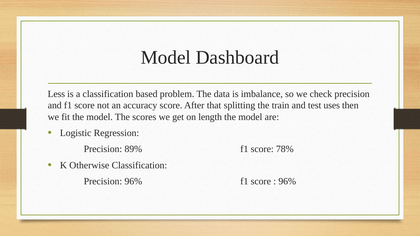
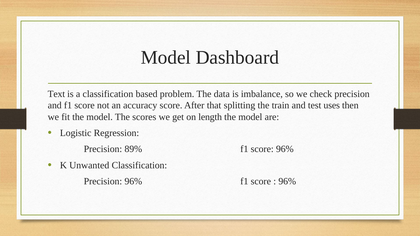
Less: Less -> Text (56, 94)
score 78%: 78% -> 96% (285, 149)
Otherwise: Otherwise -> Unwanted (89, 165)
